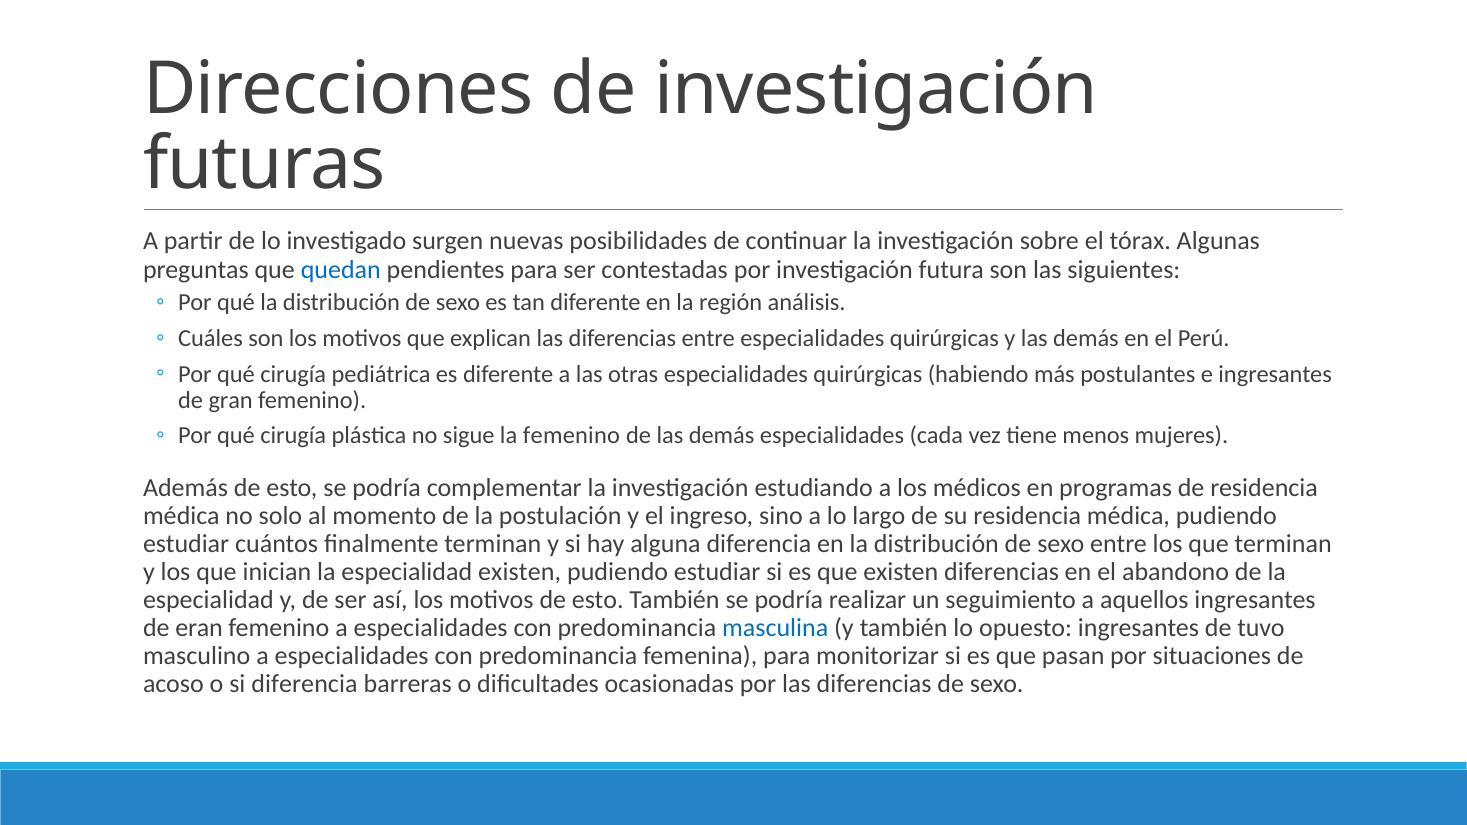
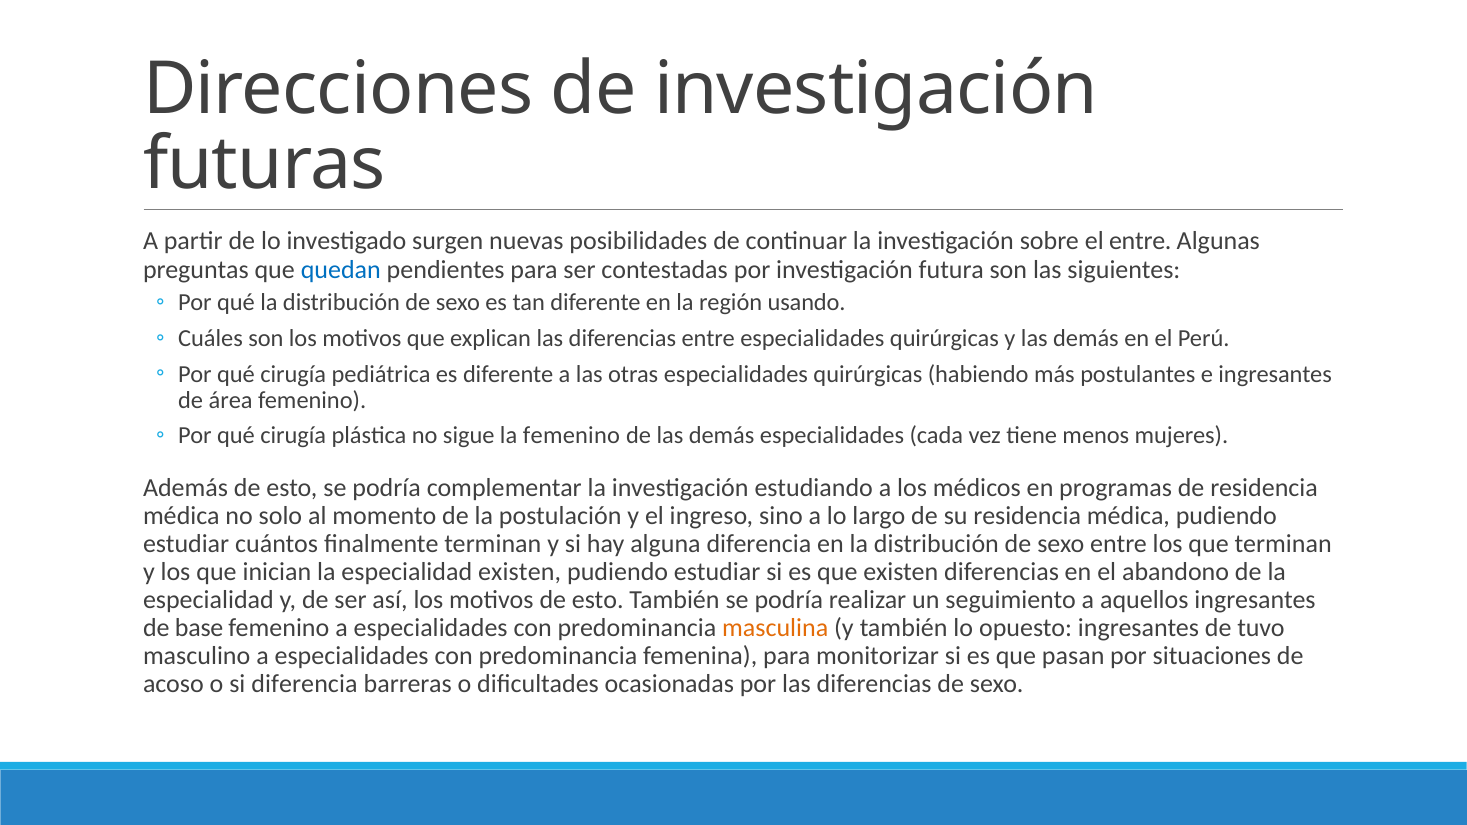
el tórax: tórax -> entre (1140, 241)
análisis: análisis -> usando (807, 303)
gran: gran -> área (231, 400)
eran: eran -> base (199, 628)
masculina colour: blue -> orange (775, 628)
